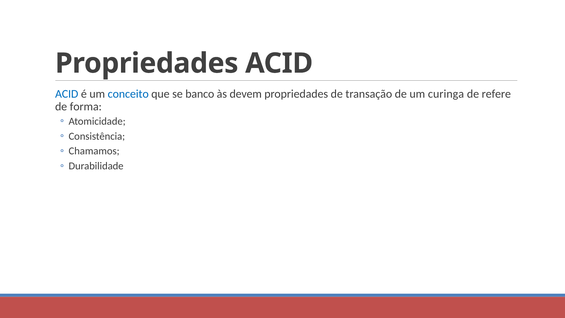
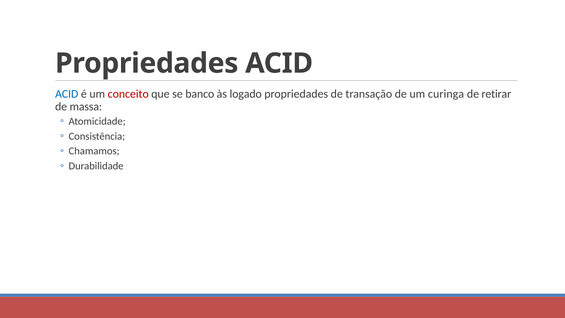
conceito colour: blue -> red (128, 94)
devem: devem -> logado (246, 94)
refere: refere -> retirar (496, 94)
forma: forma -> massa (86, 107)
